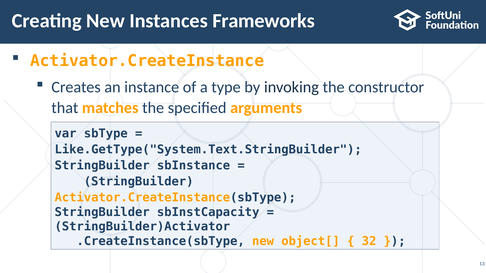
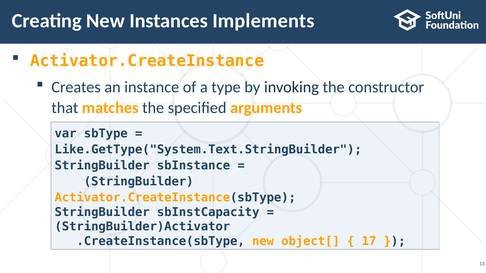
Frameworks: Frameworks -> Implements (263, 21)
32: 32 -> 17 (369, 241)
